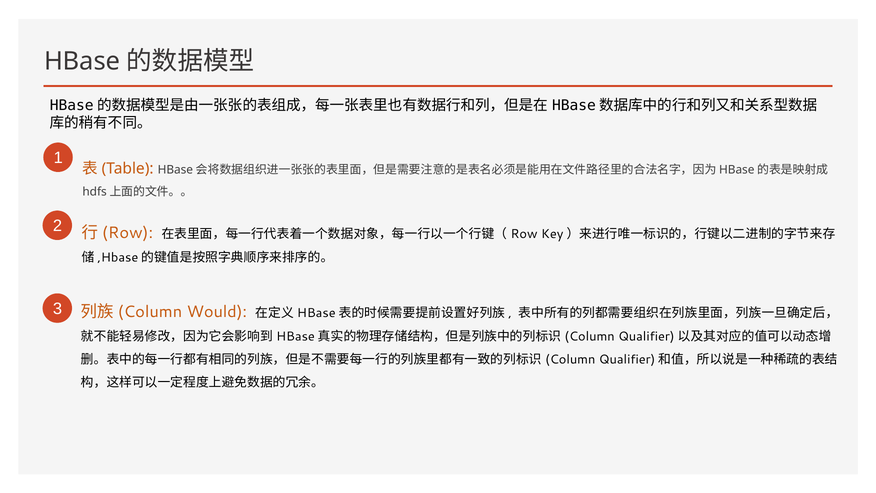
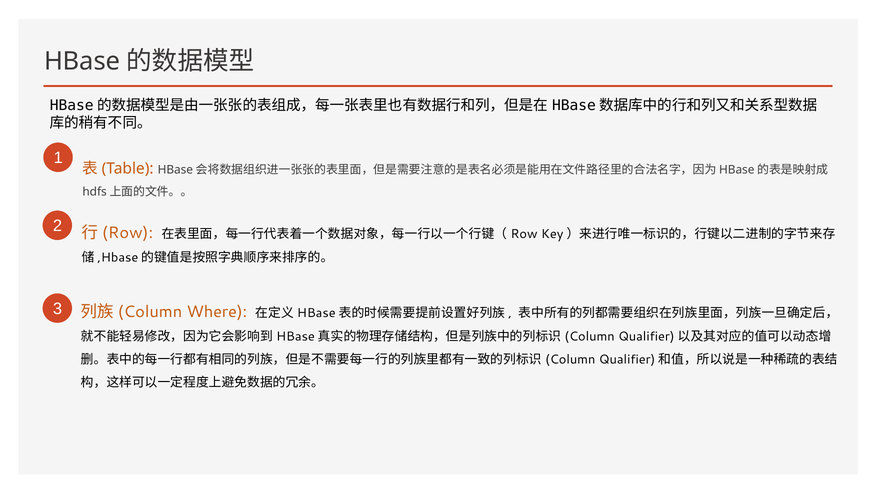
Would: Would -> Where (217, 312)
